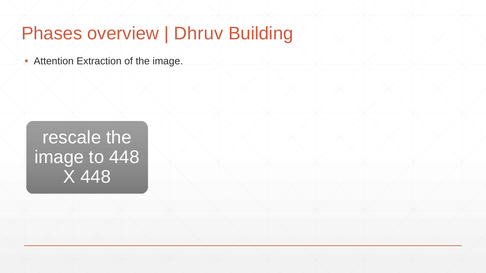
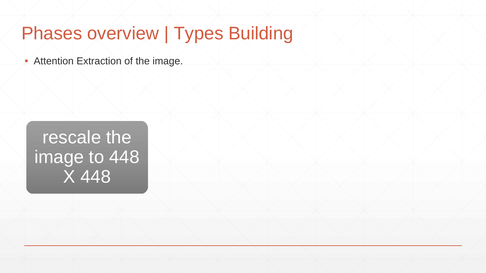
Dhruv: Dhruv -> Types (199, 34)
